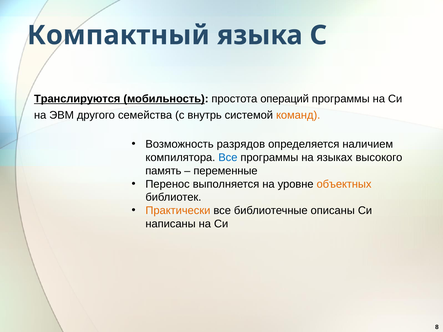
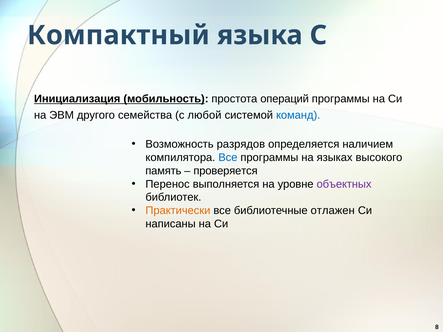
Транслируются: Транслируются -> Инициализация (77, 99)
внутрь: внутрь -> любой (205, 115)
команд colour: orange -> blue (298, 115)
переменные: переменные -> проверяется (226, 171)
объектных colour: orange -> purple (344, 184)
описаны: описаны -> отлажен (333, 211)
